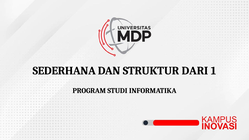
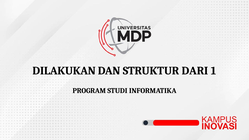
SEDERHANA: SEDERHANA -> DILAKUKAN (64, 71)
